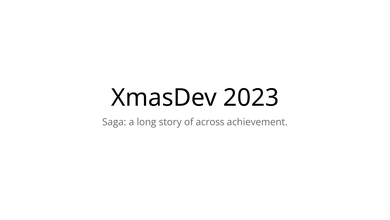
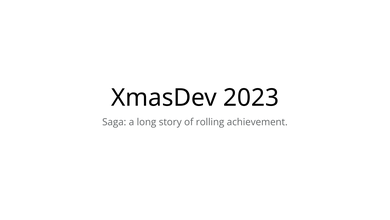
across: across -> rolling (210, 122)
